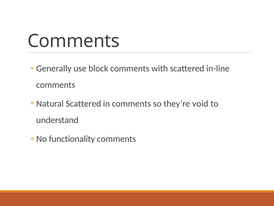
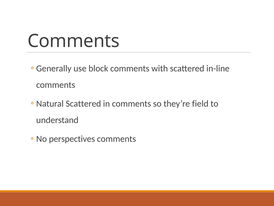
void: void -> field (200, 103)
functionality: functionality -> perspectives (72, 139)
